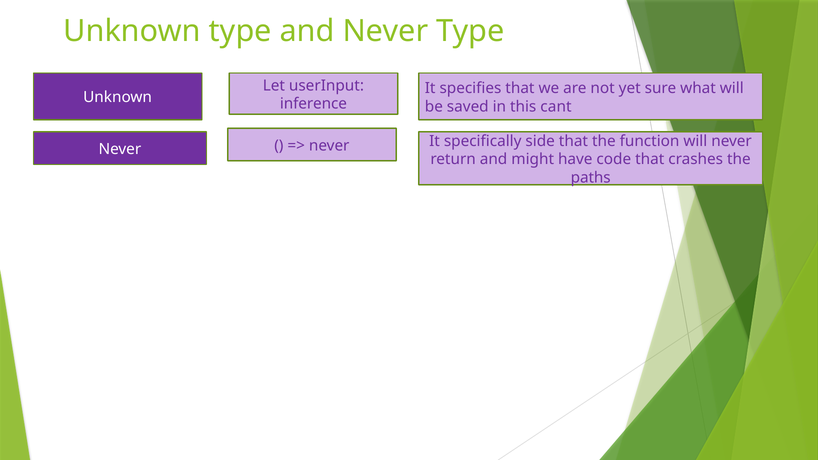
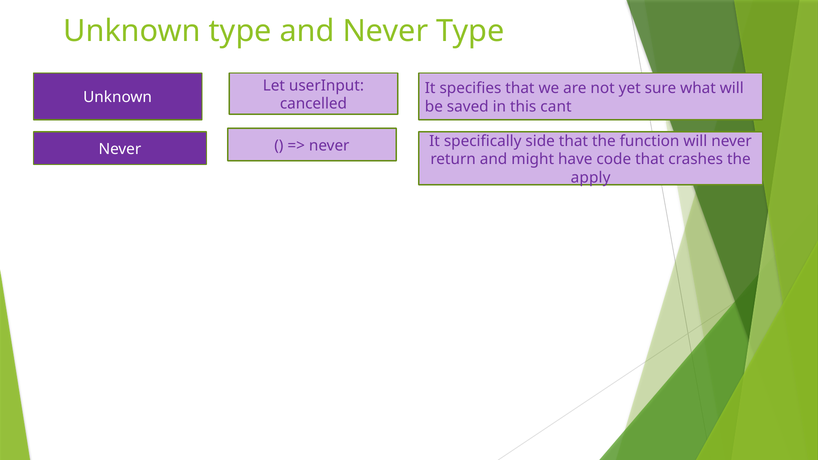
inference: inference -> cancelled (313, 104)
paths: paths -> apply (591, 178)
